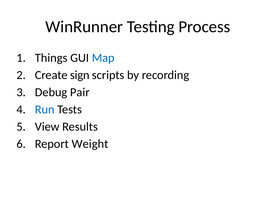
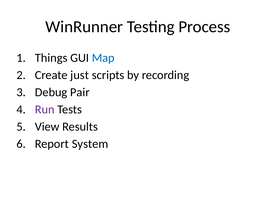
sign: sign -> just (80, 75)
Run colour: blue -> purple (45, 109)
Weight: Weight -> System (90, 144)
